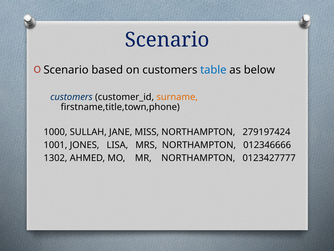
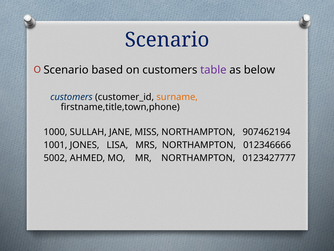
table colour: blue -> purple (213, 70)
279197424: 279197424 -> 907462194 (267, 132)
1302: 1302 -> 5002 (55, 158)
